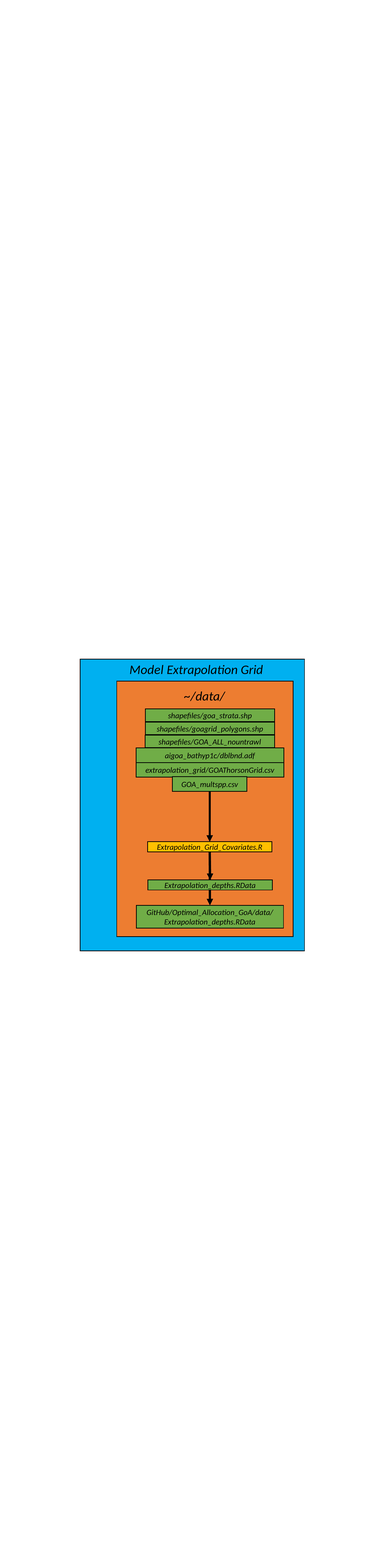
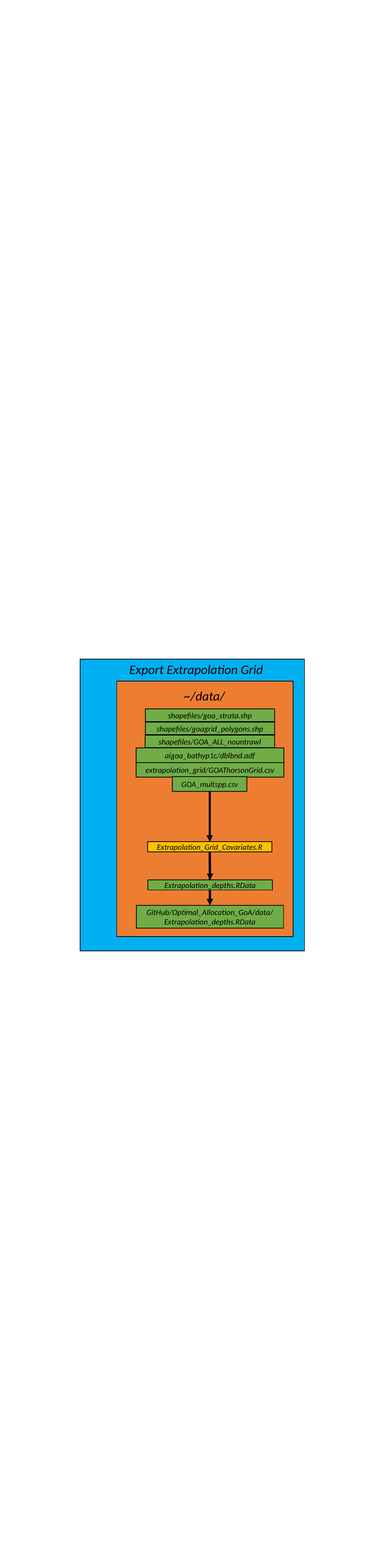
Model: Model -> Export (147, 671)
